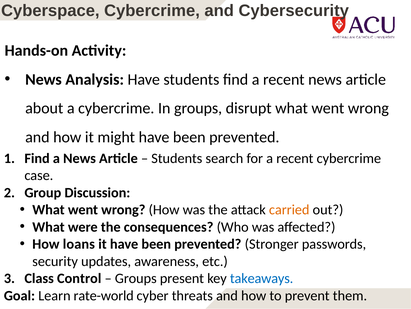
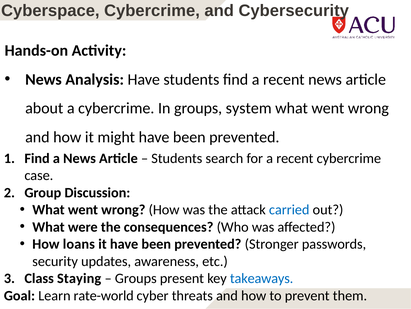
disrupt: disrupt -> system (249, 108)
carried colour: orange -> blue (289, 209)
Control: Control -> Staying (79, 278)
